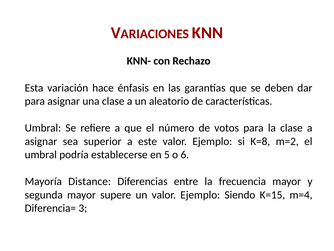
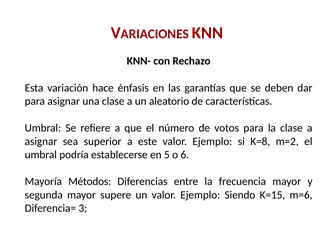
Distance: Distance -> Métodos (90, 181)
m=4: m=4 -> m=6 (301, 195)
